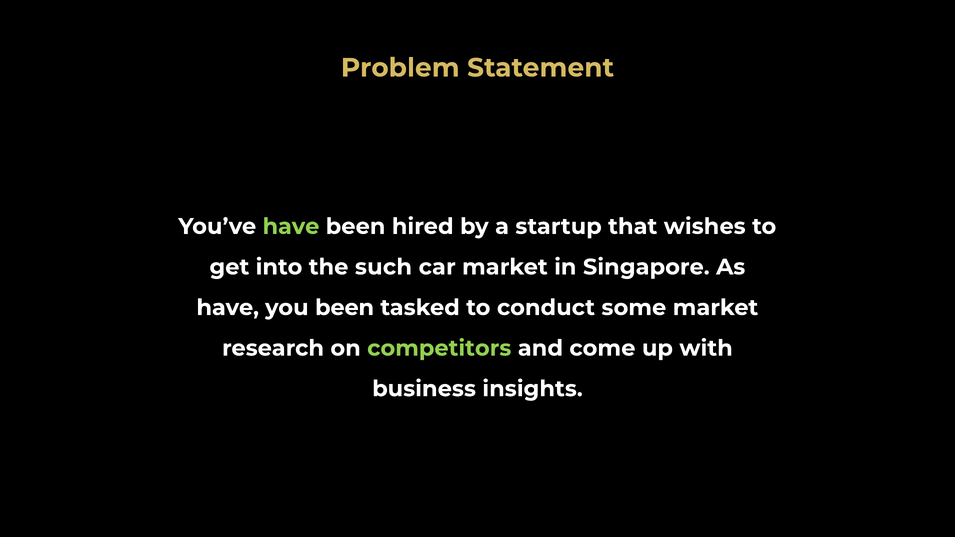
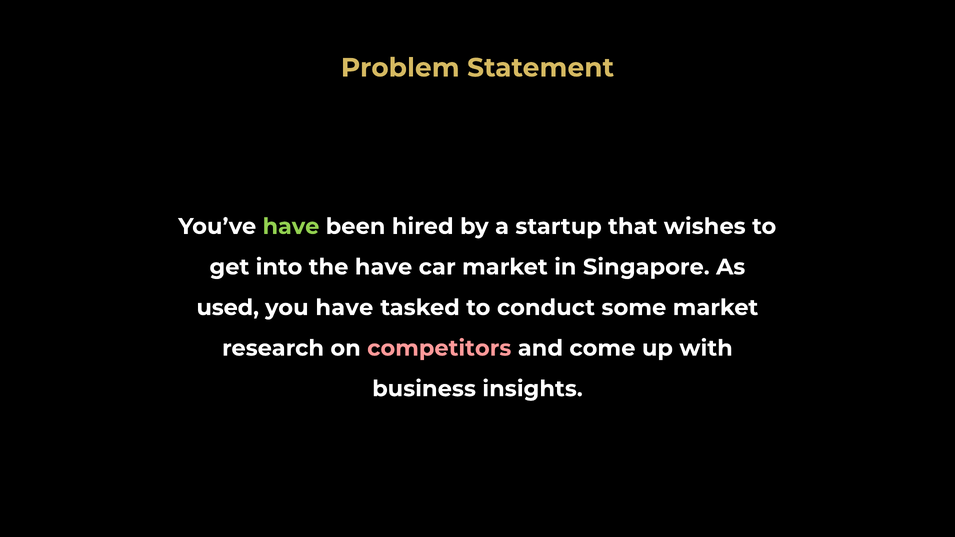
the such: such -> have (384, 267)
have: have -> used (228, 308)
you been: been -> have (344, 308)
competitors colour: light green -> pink (439, 348)
